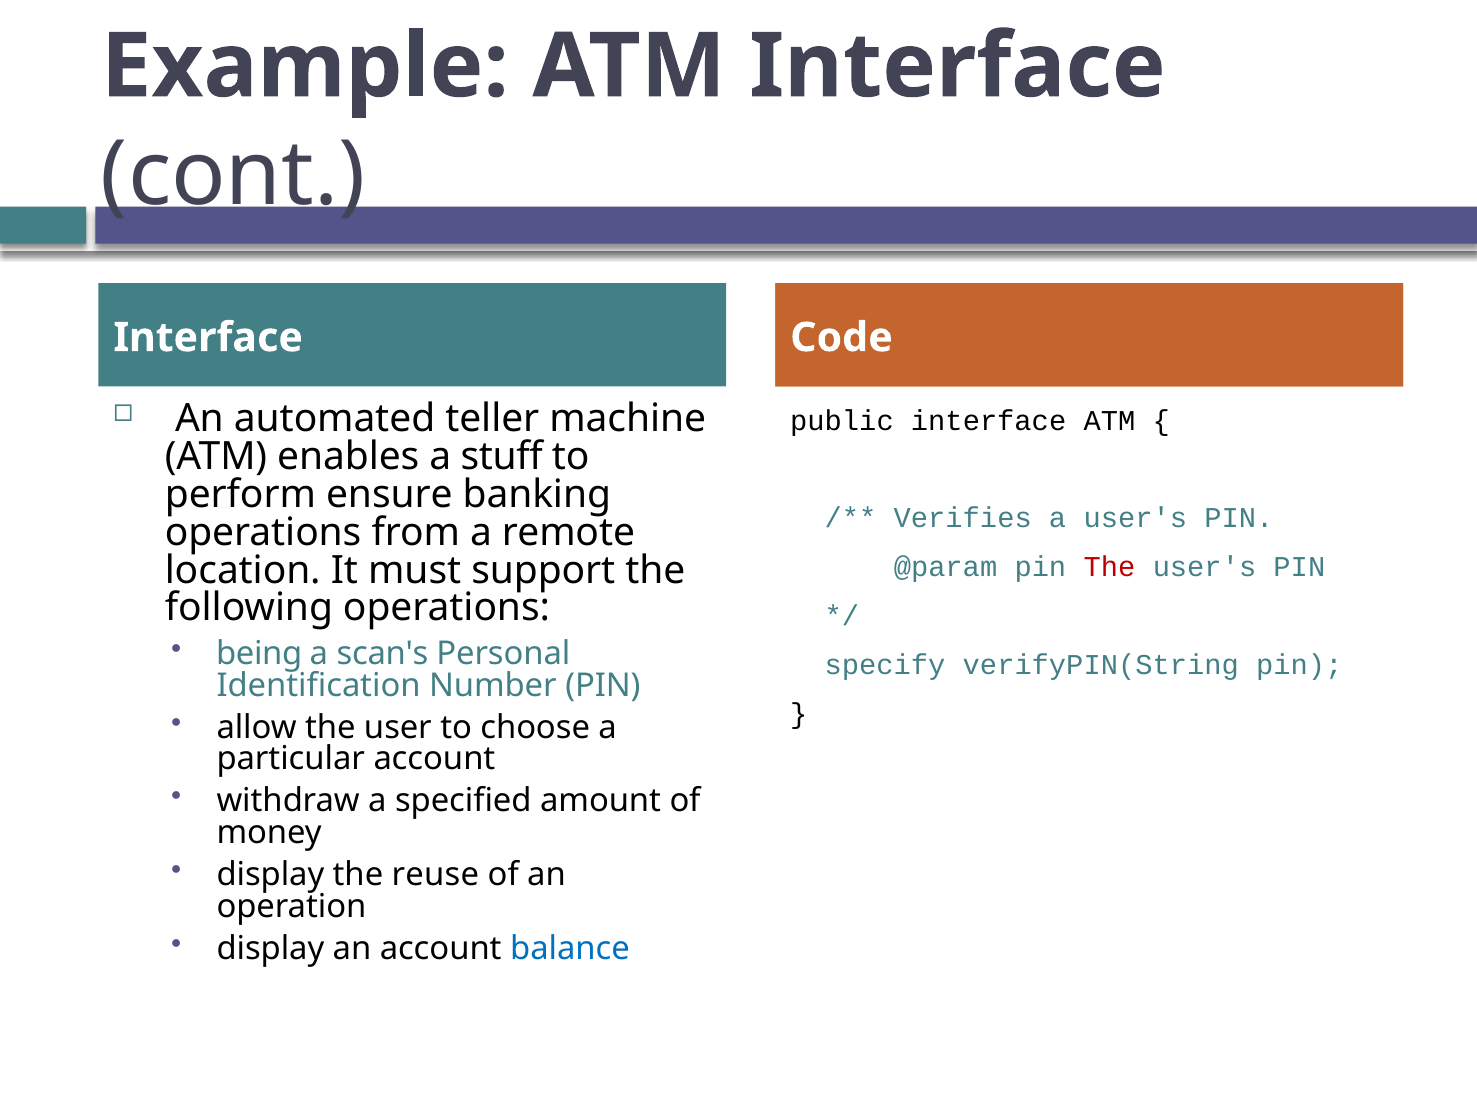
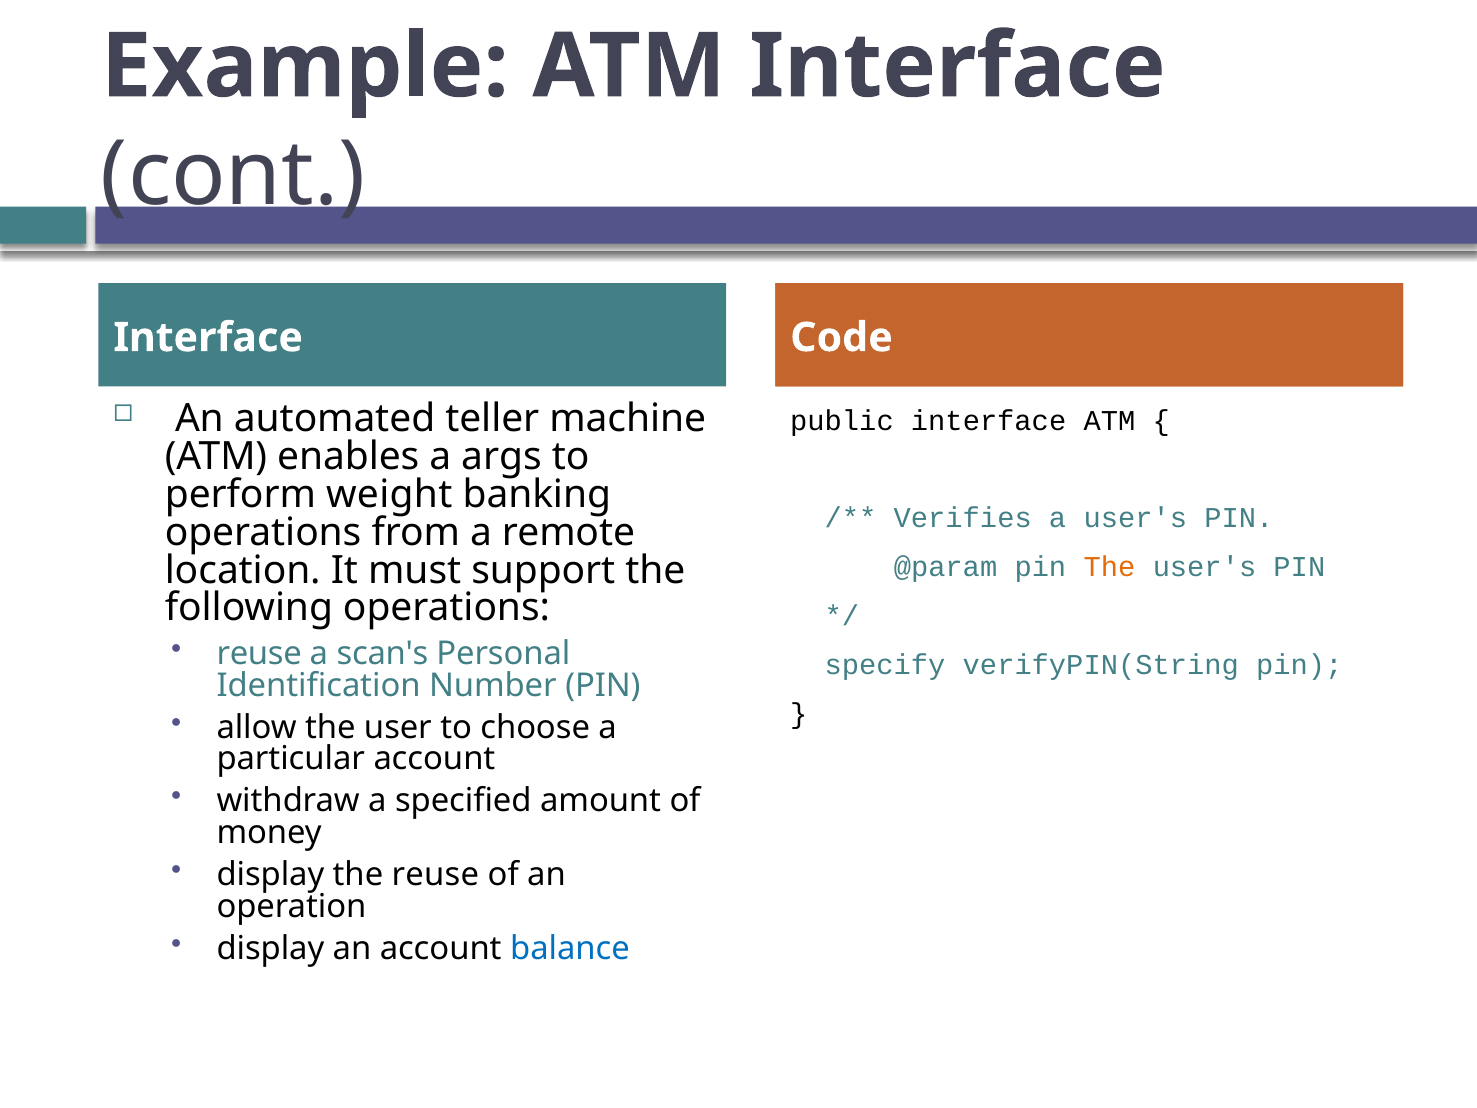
stuff: stuff -> args (502, 457)
ensure: ensure -> weight (389, 494)
The colour: red -> orange (1110, 567)
being: being -> reuse (259, 653)
